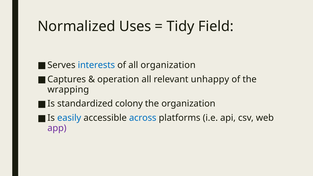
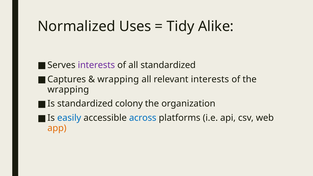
Field: Field -> Alike (216, 26)
interests colour: blue -> purple (96, 65)
all organization: organization -> standardized (168, 65)
operation: operation -> wrapping (118, 79)
relevant unhappy: unhappy -> interests (210, 79)
app colour: purple -> orange (57, 128)
